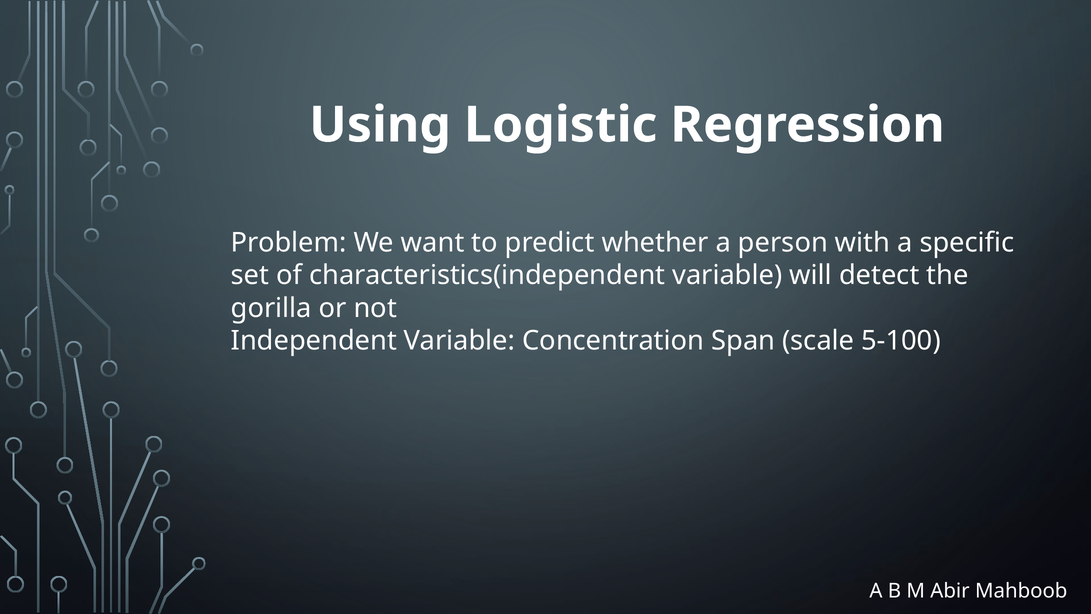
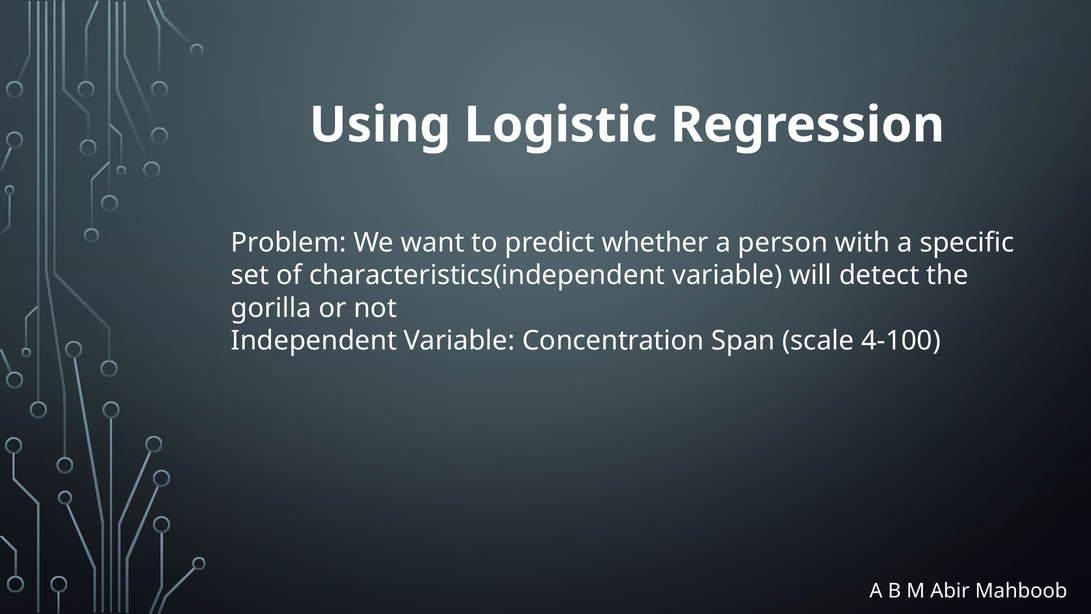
5-100: 5-100 -> 4-100 (901, 341)
